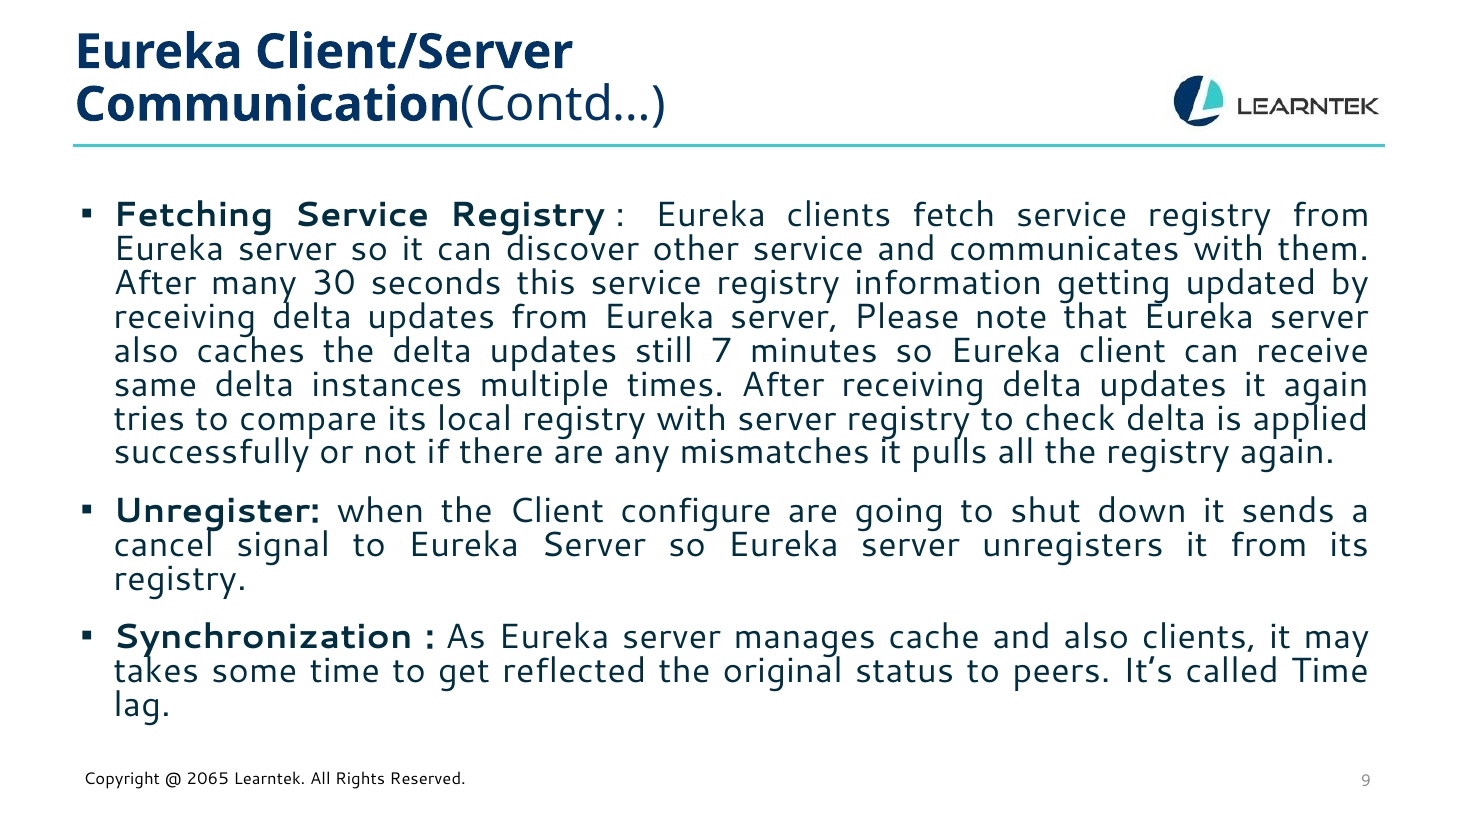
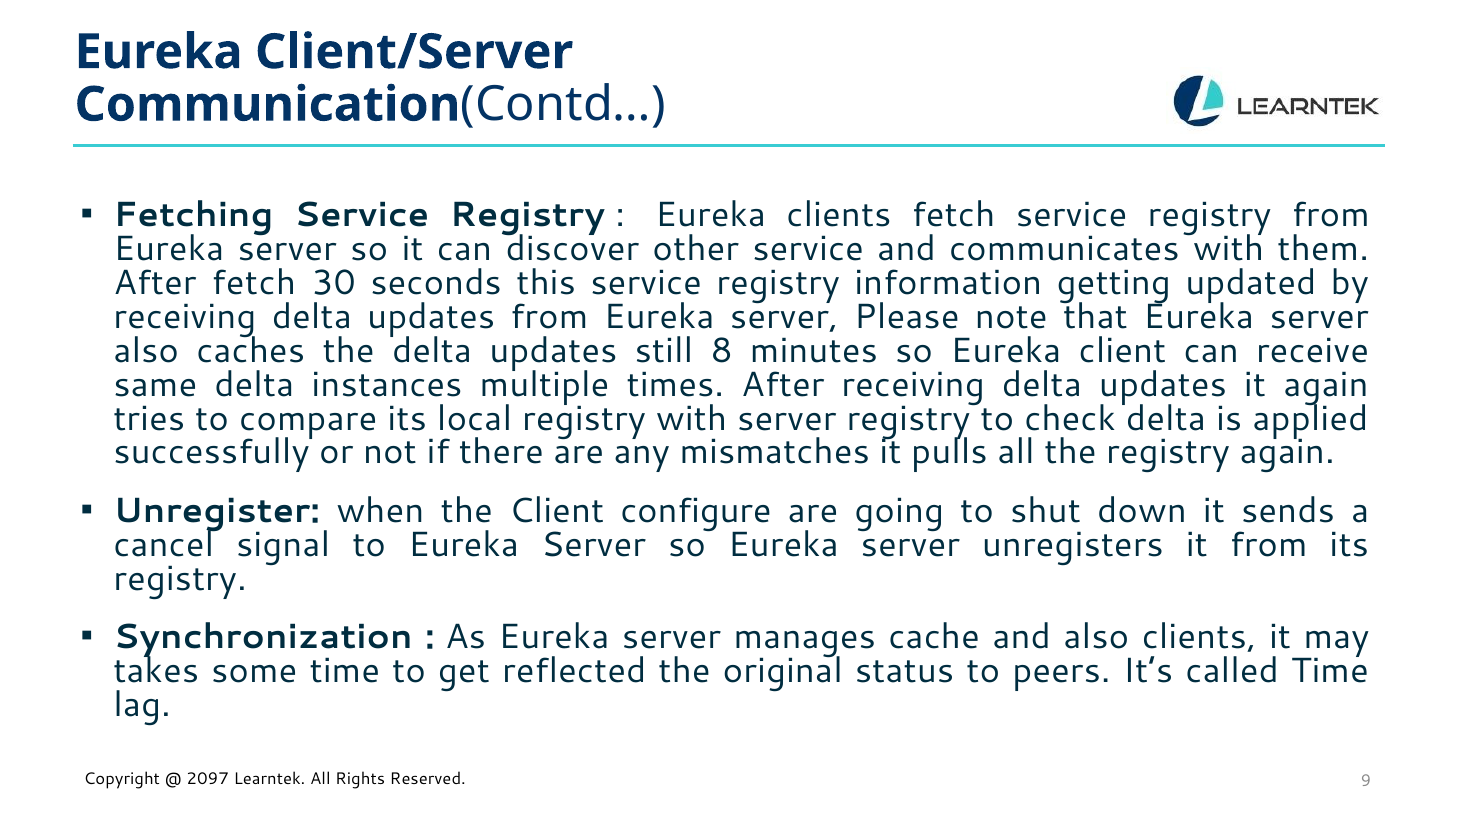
After many: many -> fetch (254, 283)
7: 7 -> 8 (722, 351)
2065: 2065 -> 2097 (208, 779)
